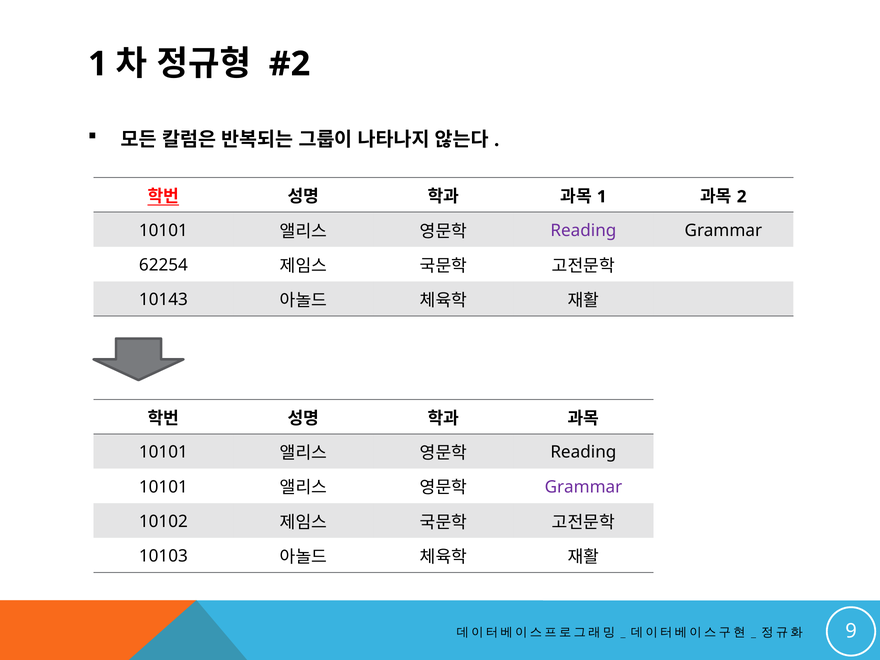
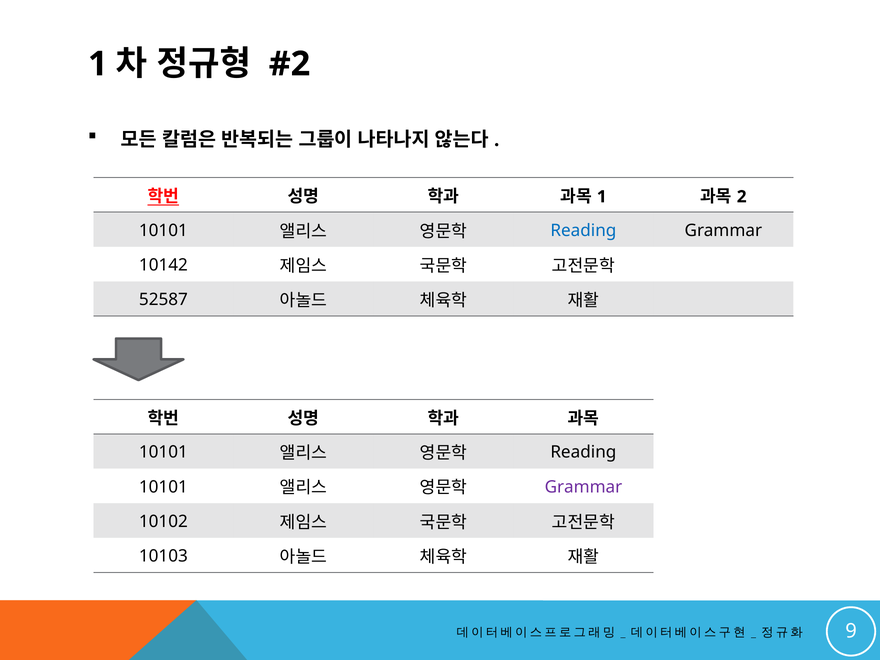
Reading colour: purple -> blue (583, 231)
62254: 62254 -> 10142 (163, 265)
10143: 10143 -> 52587 (163, 300)
